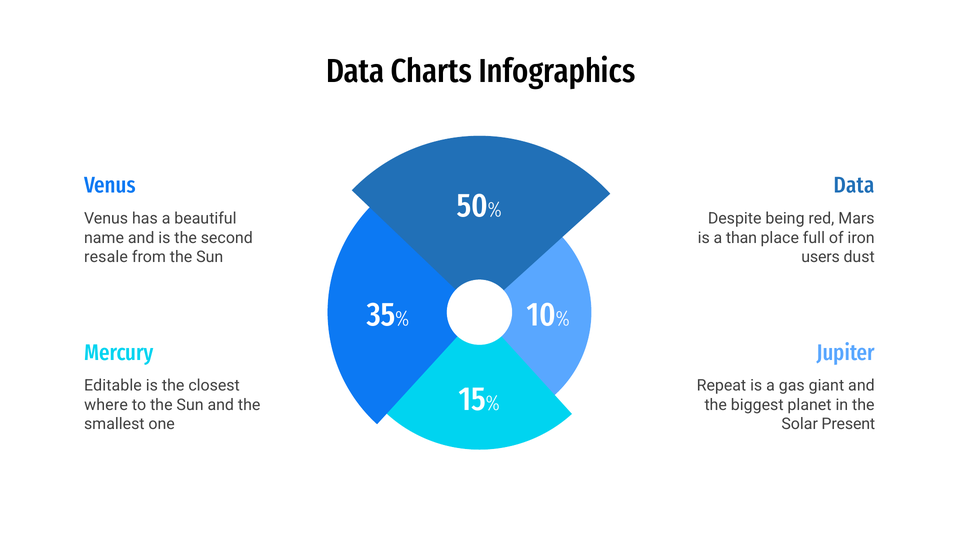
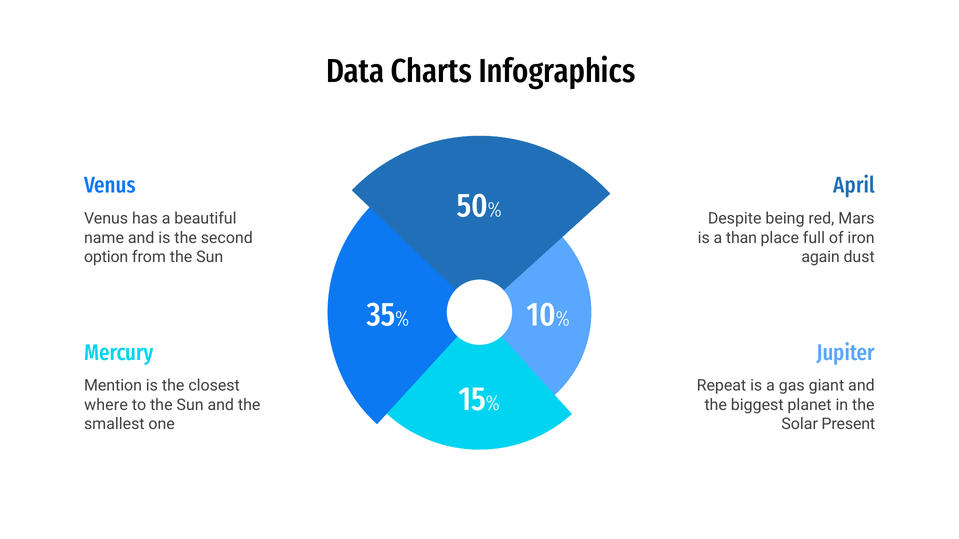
Data: Data -> April (854, 186)
resale: resale -> option (106, 257)
users: users -> again (821, 257)
Editable: Editable -> Mention (113, 386)
